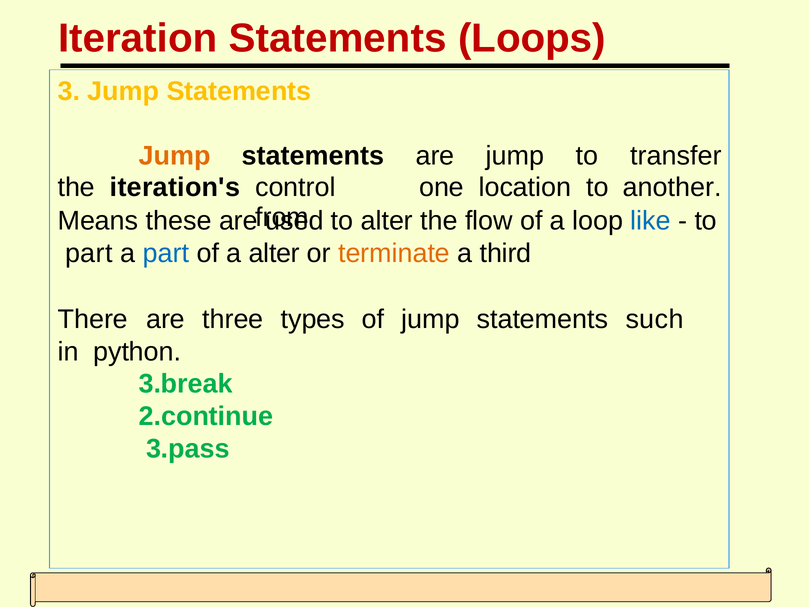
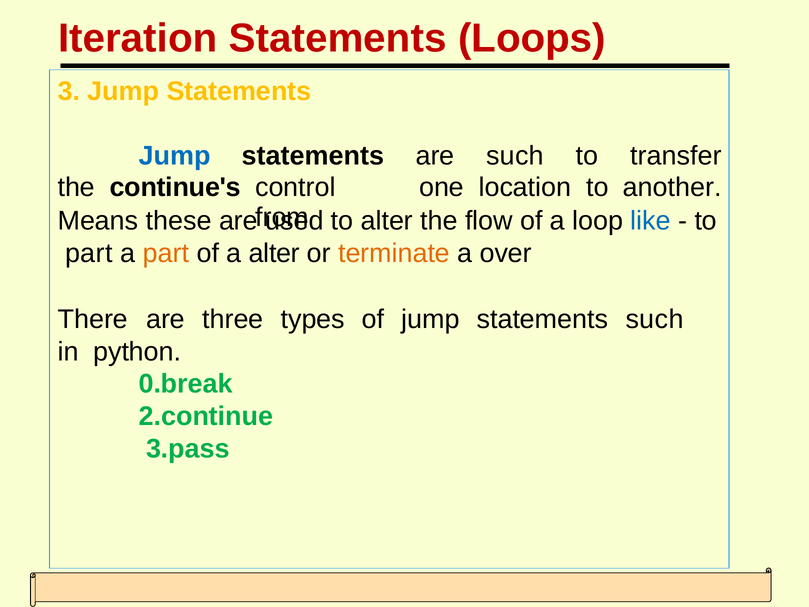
Jump colour: orange -> blue (175, 156)
are jump: jump -> such (515, 156)
iteration's: iteration's -> continue's (175, 187)
part colour: blue -> orange (166, 253)
third: third -> over (506, 253)
3.break: 3.break -> 0.break (186, 384)
